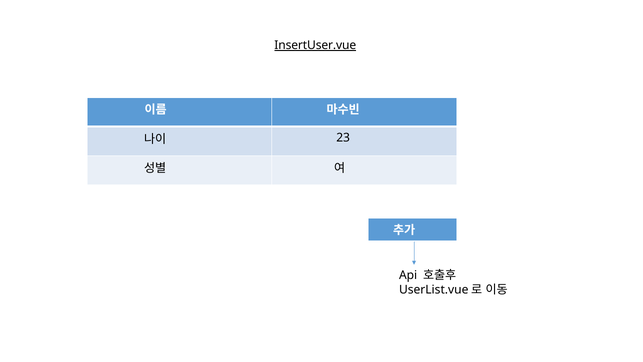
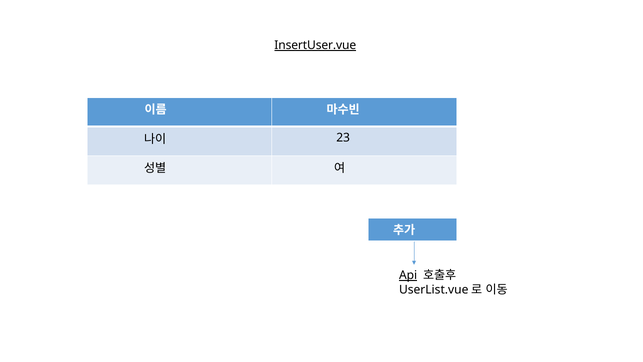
Api underline: none -> present (408, 275)
